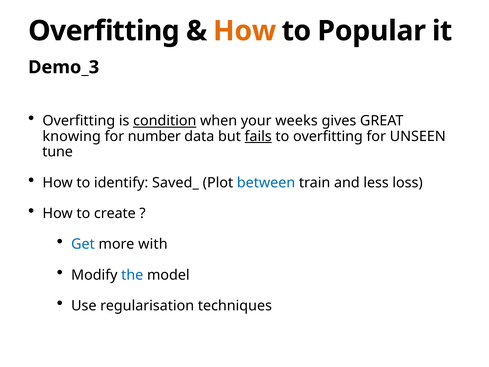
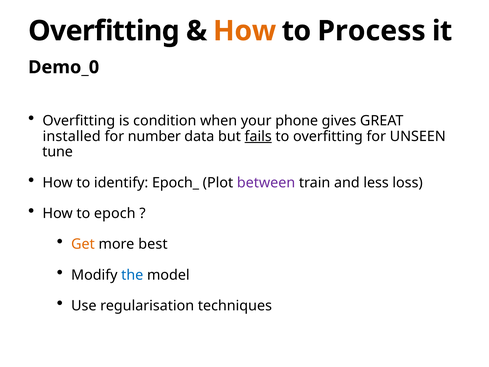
Popular: Popular -> Process (372, 31)
Demo_3: Demo_3 -> Demo_0 (64, 67)
condition underline: present -> none (165, 121)
weeks: weeks -> phone (297, 121)
knowing: knowing -> installed (72, 136)
Saved_: Saved_ -> Epoch_ (176, 183)
between colour: blue -> purple (266, 183)
create: create -> epoch (115, 213)
Get colour: blue -> orange (83, 244)
with: with -> best (153, 244)
